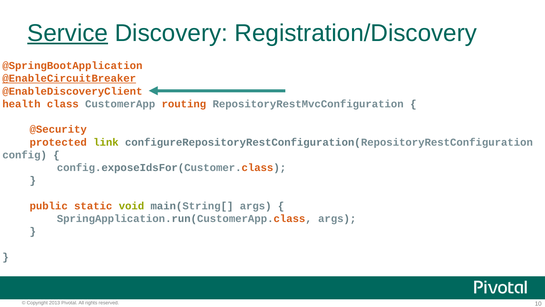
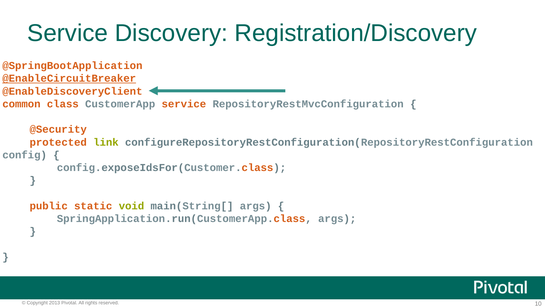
Service underline: present -> none (68, 33)
health: health -> common (21, 104)
CustomerApp routing: routing -> service (184, 104)
